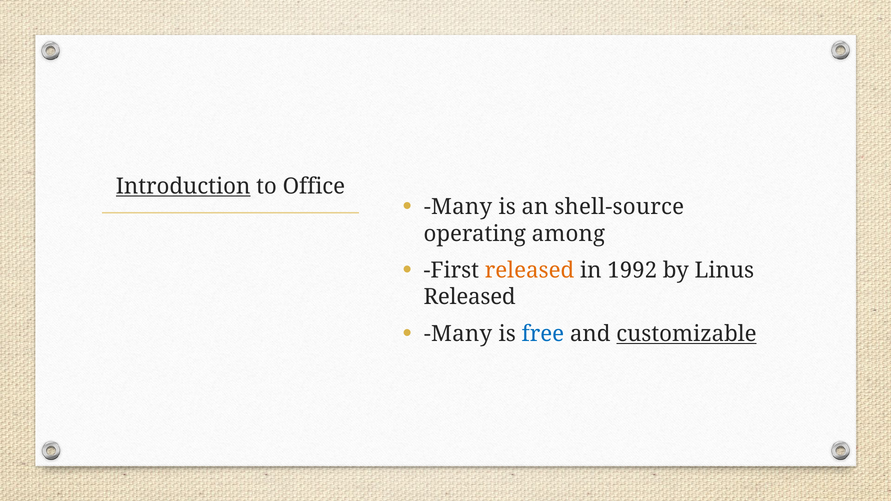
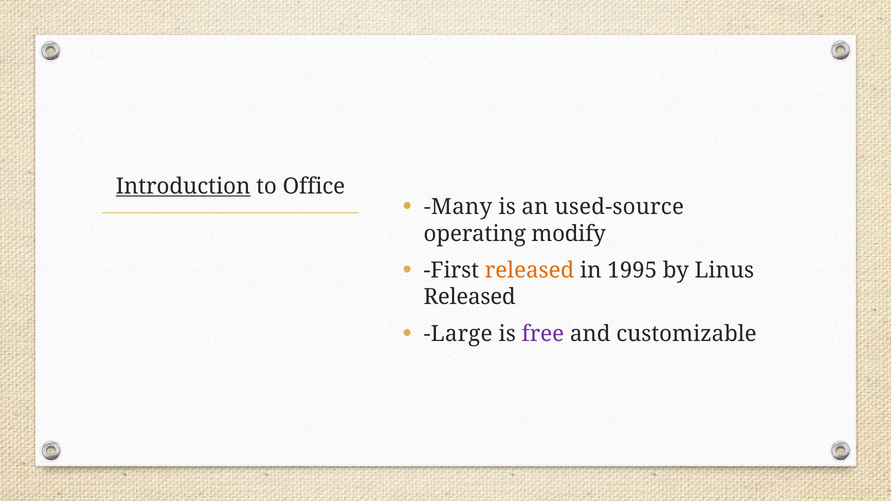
shell-source: shell-source -> used-source (619, 207)
among: among -> modify (569, 234)
1992: 1992 -> 1995 (632, 271)
Many: Many -> Large (458, 334)
free colour: blue -> purple (543, 334)
customizable underline: present -> none (686, 334)
